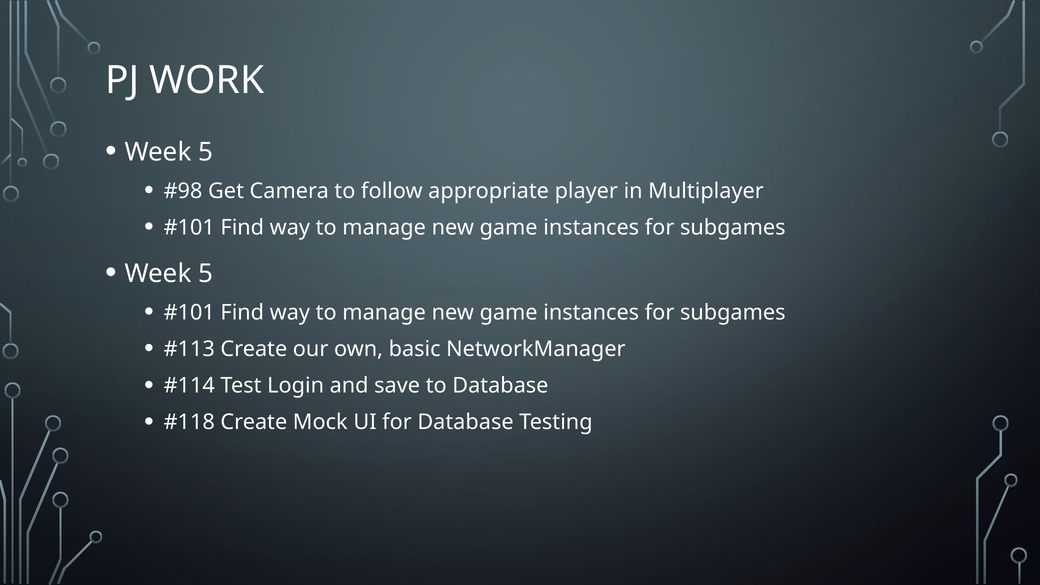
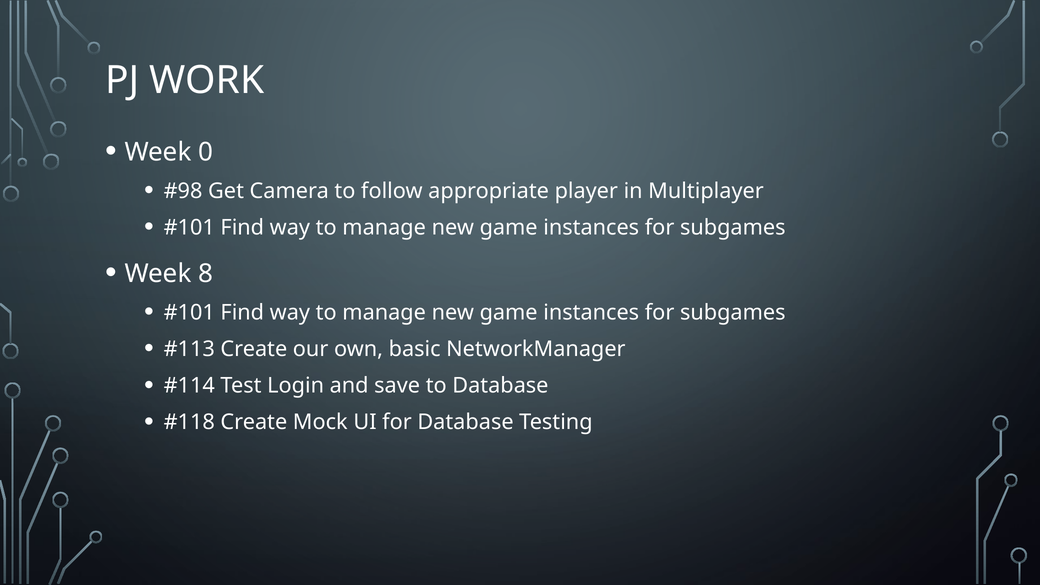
5: 5 -> 0 (206, 152)
5: 5 -> 8 (206, 274)
